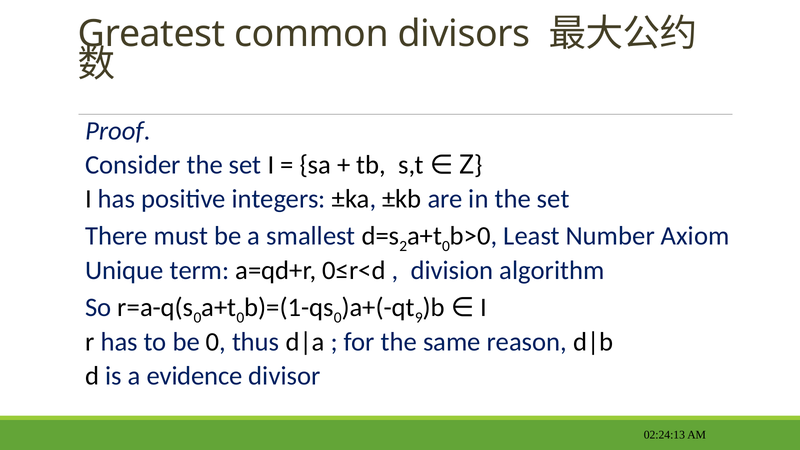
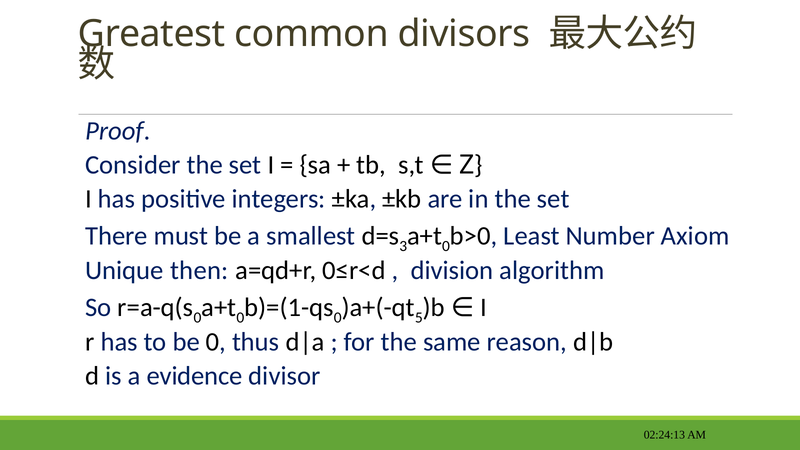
2: 2 -> 3 (403, 246)
term: term -> then (199, 270)
9: 9 -> 5 (419, 318)
